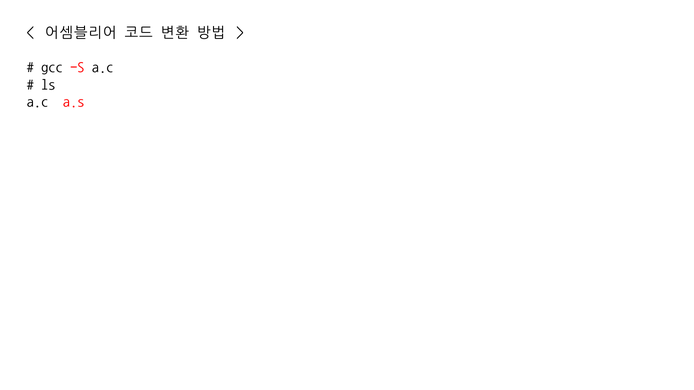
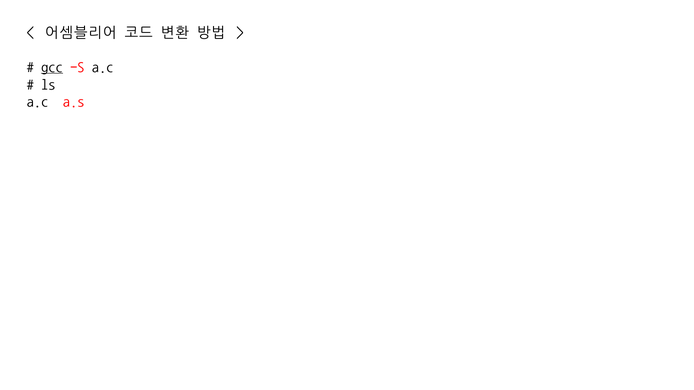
gcc underline: none -> present (52, 67)
